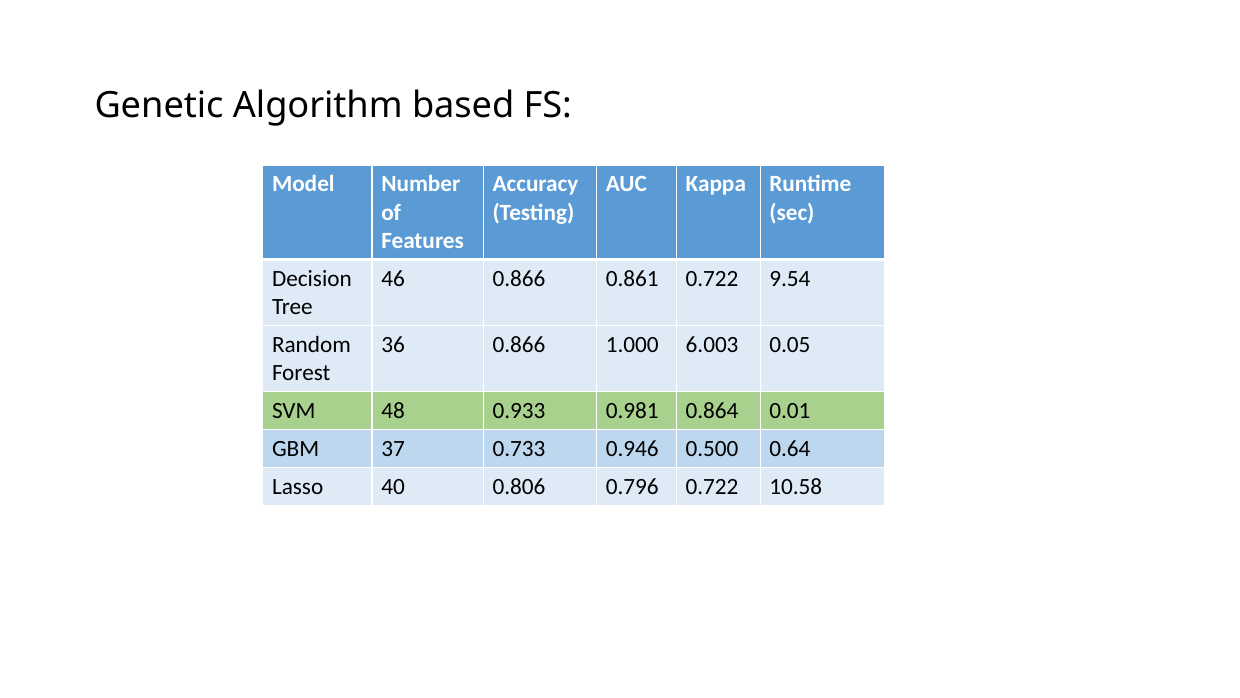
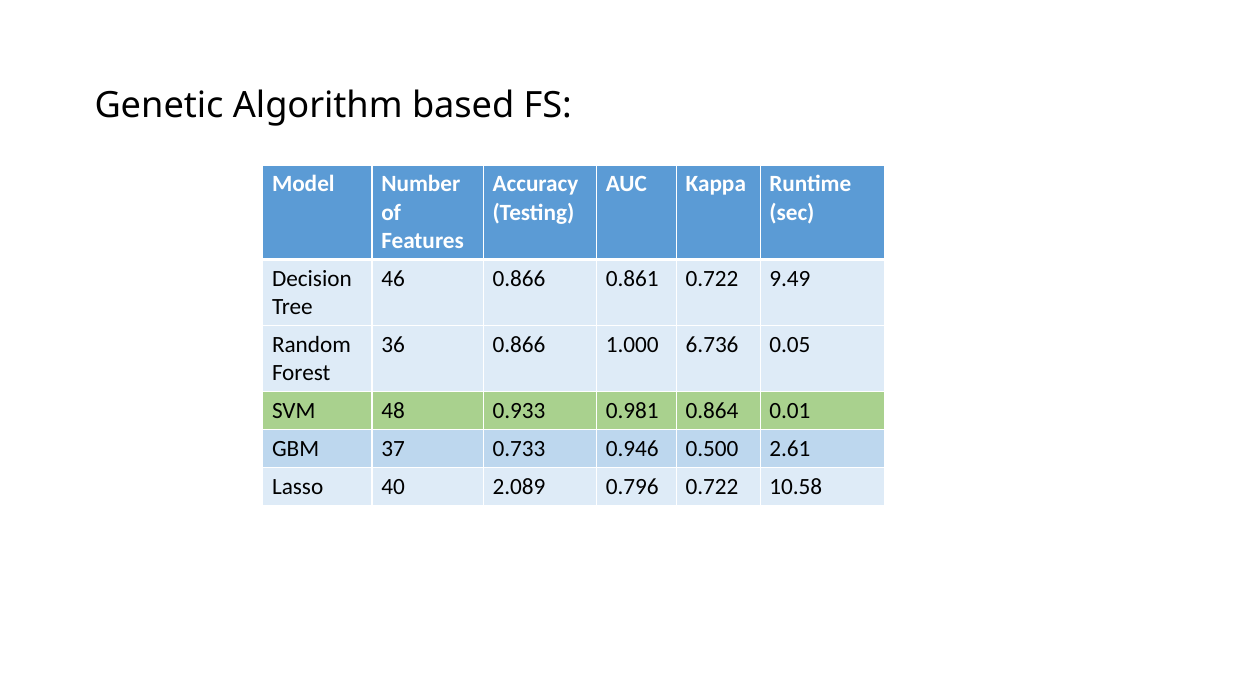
9.54: 9.54 -> 9.49 (790, 279)
6.003: 6.003 -> 6.736 (712, 345)
0.64: 0.64 -> 2.61 (790, 448)
0.806: 0.806 -> 2.089 (519, 486)
